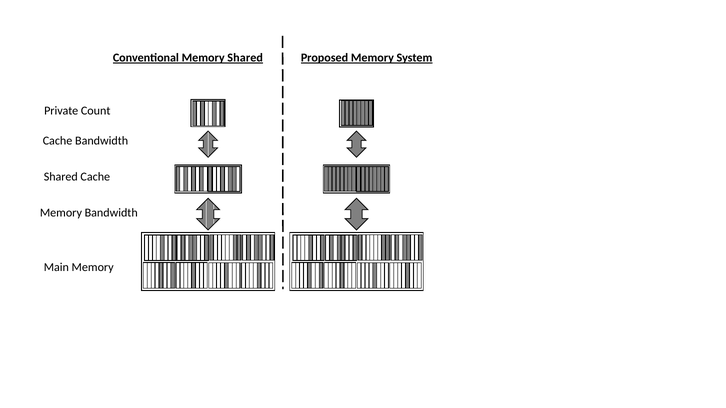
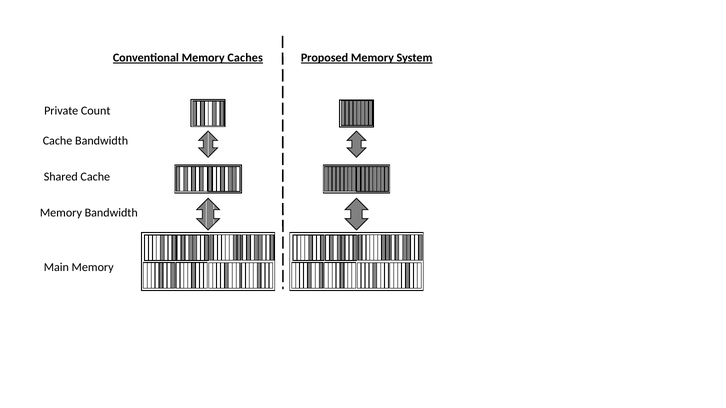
Memory Shared: Shared -> Caches (245, 58)
